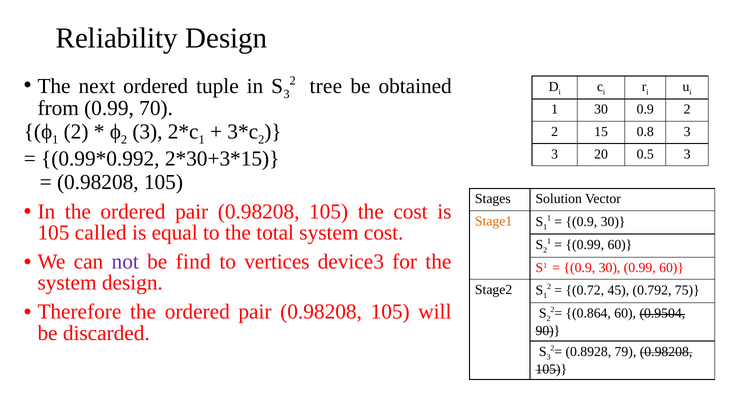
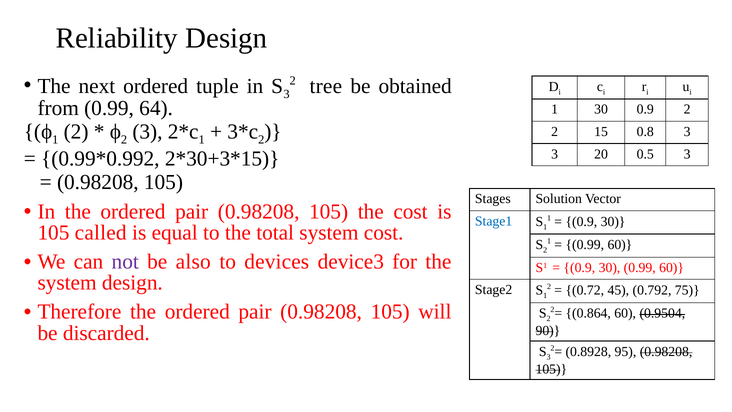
70: 70 -> 64 (156, 108)
Stage1 colour: orange -> blue (494, 221)
find: find -> also (193, 261)
vertices: vertices -> devices (277, 261)
79: 79 -> 95 (625, 352)
